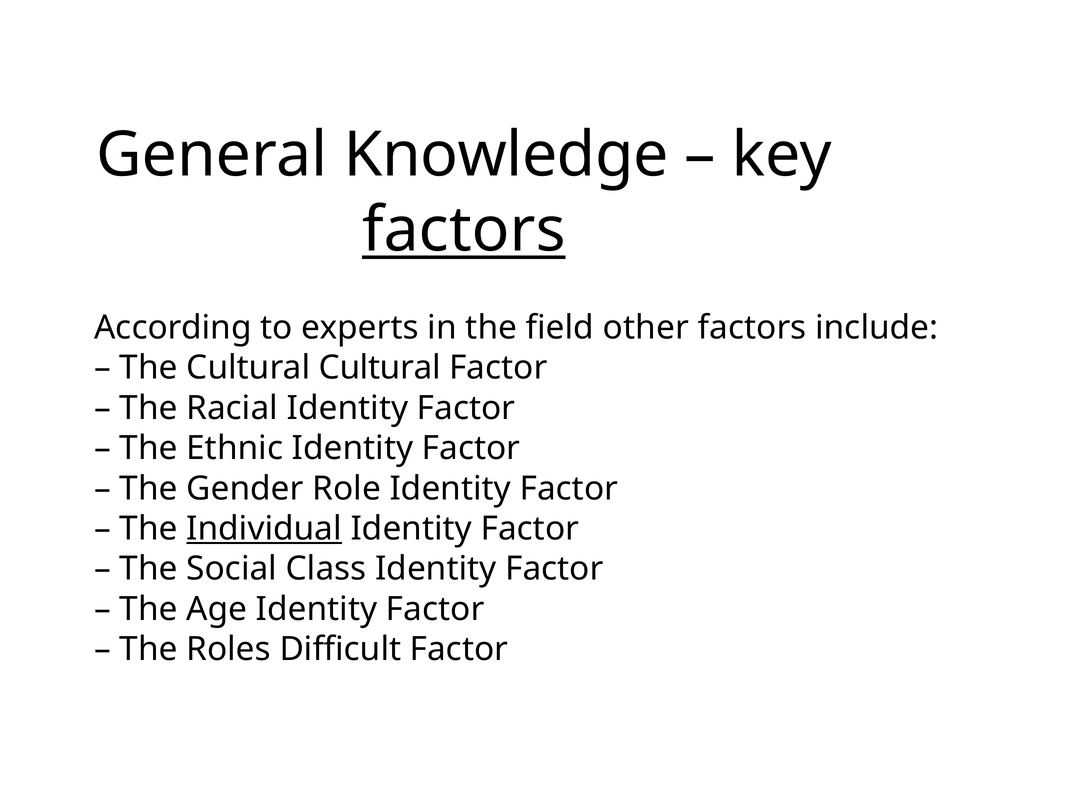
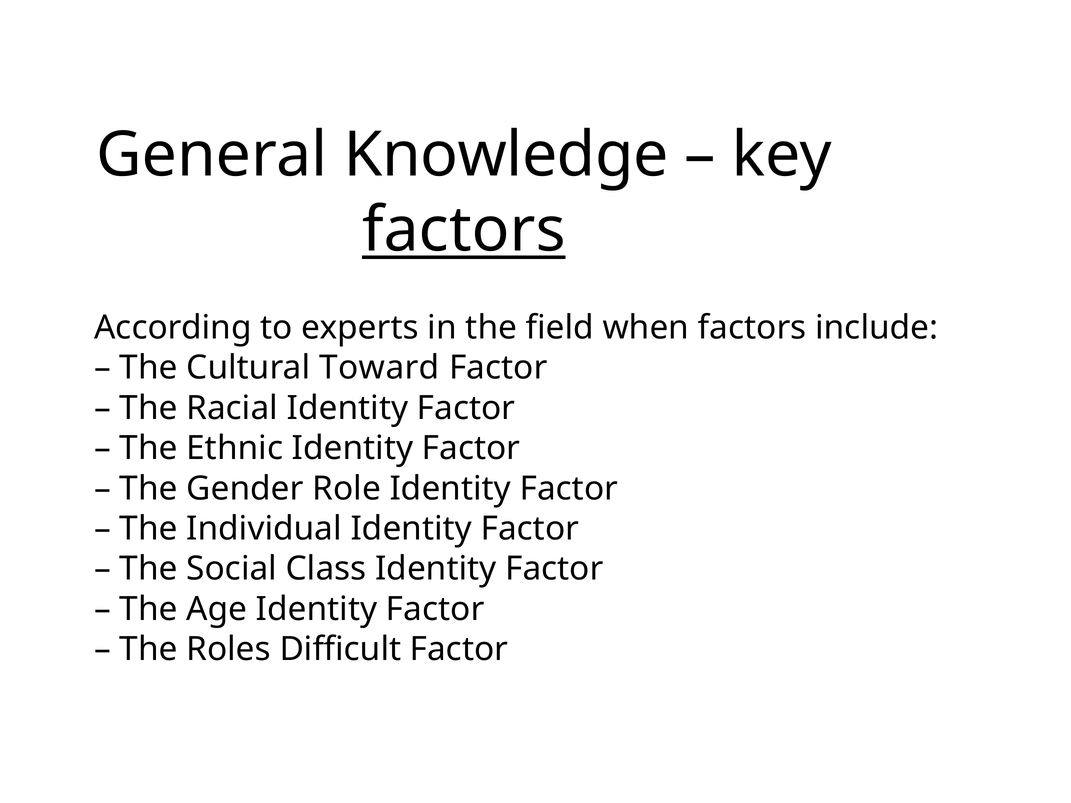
other: other -> when (646, 328)
Cultural Cultural: Cultural -> Toward (379, 368)
Individual underline: present -> none (264, 529)
